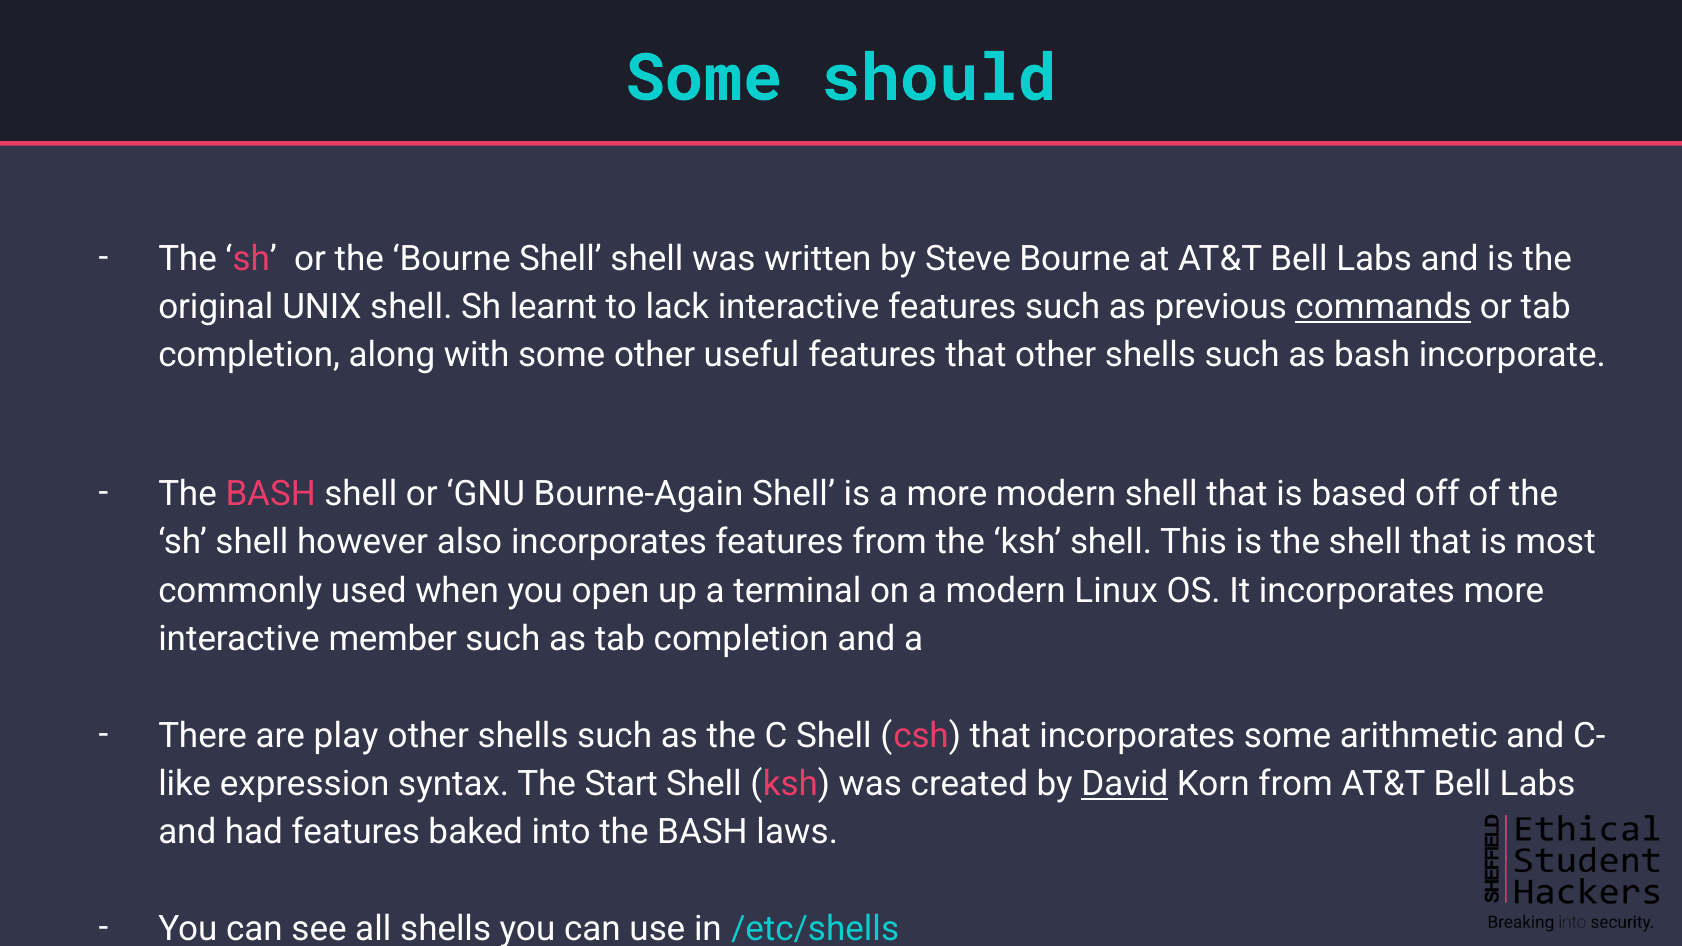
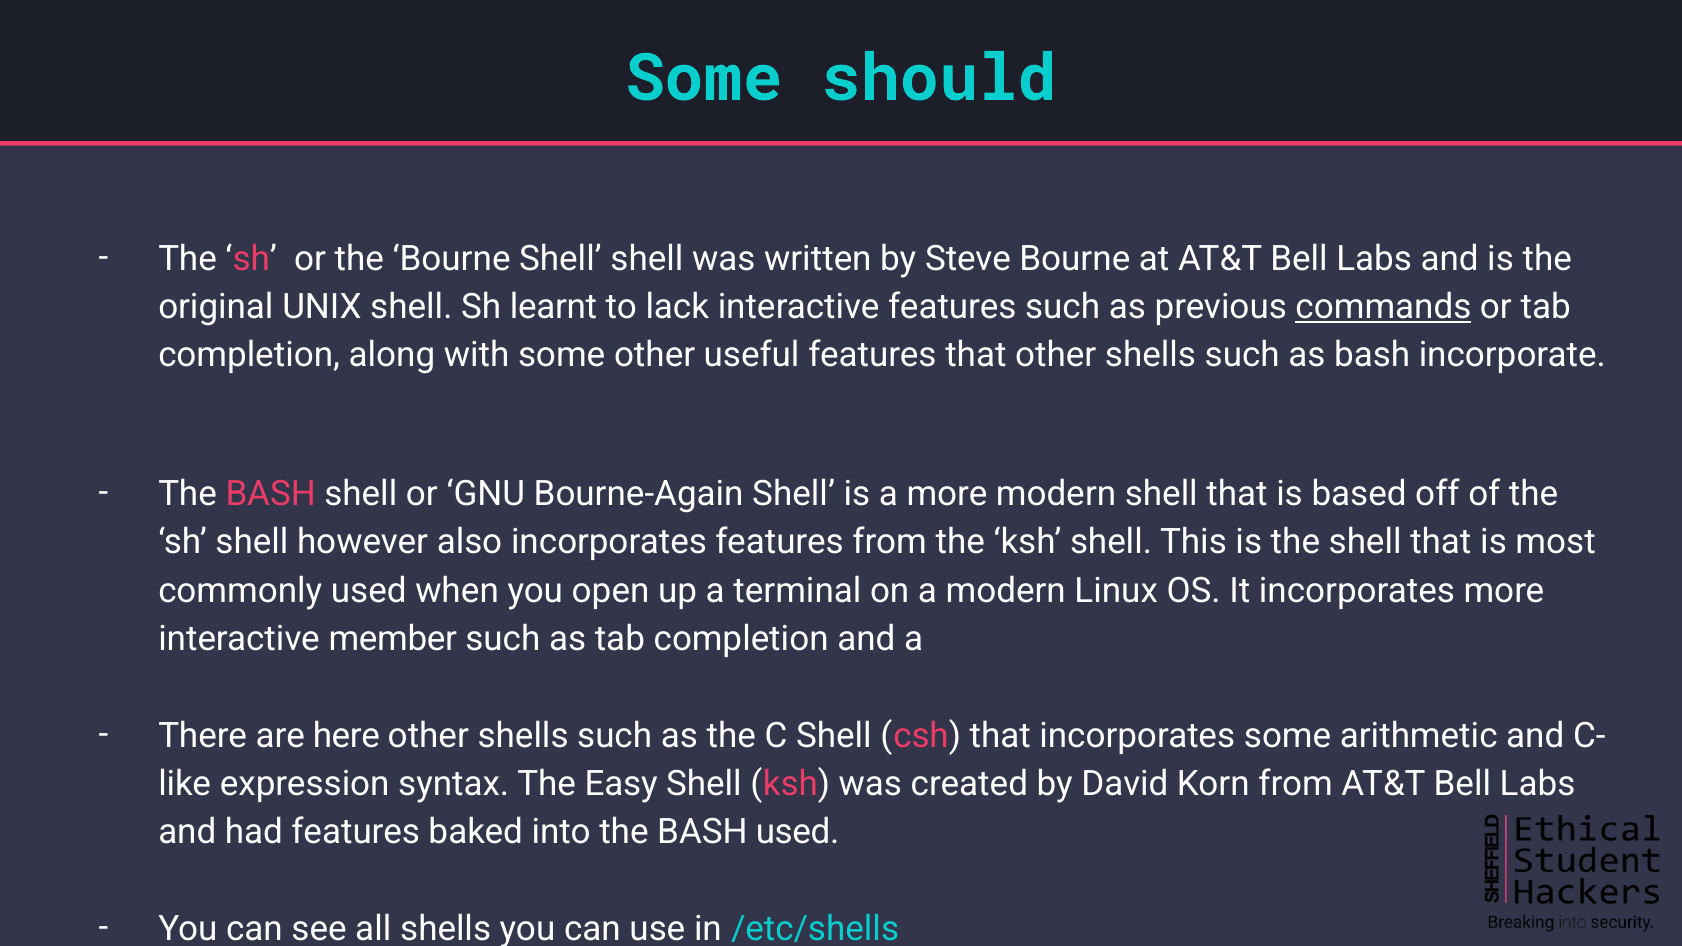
play: play -> here (346, 736)
Start: Start -> Easy (621, 784)
David underline: present -> none (1125, 784)
BASH laws: laws -> used (798, 832)
